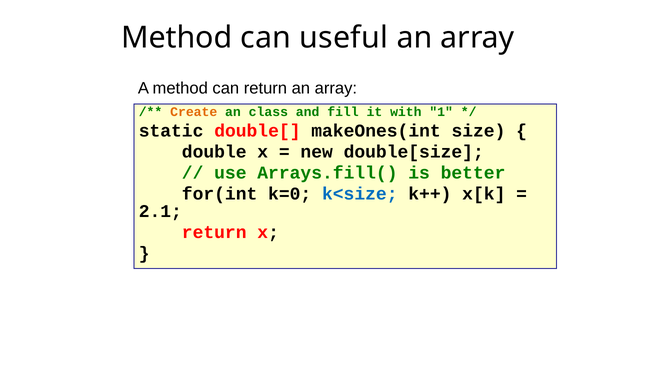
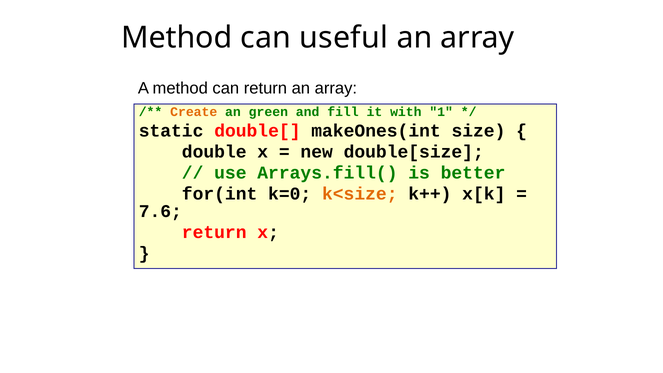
class: class -> green (268, 112)
k<size colour: blue -> orange (360, 194)
2.1: 2.1 -> 7.6 (160, 211)
